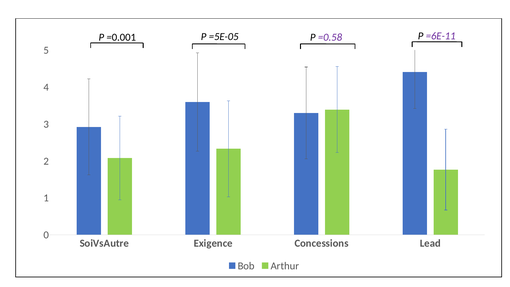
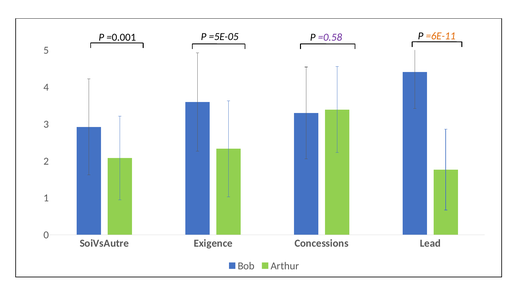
=6E-11 colour: purple -> orange (441, 36)
